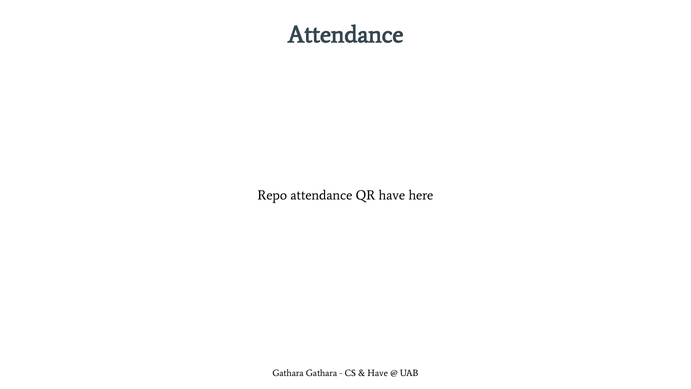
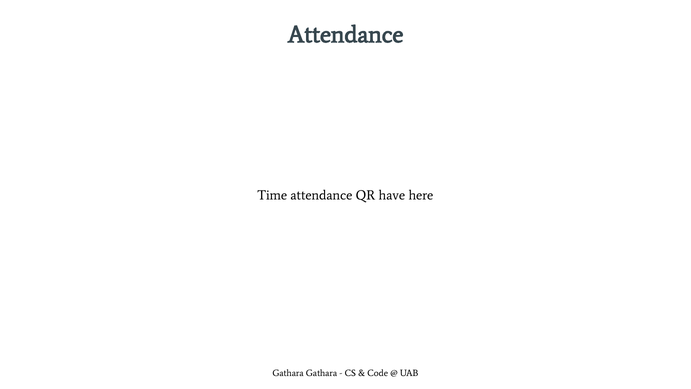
Repo: Repo -> Time (272, 195)
Have: Have -> Code (378, 373)
